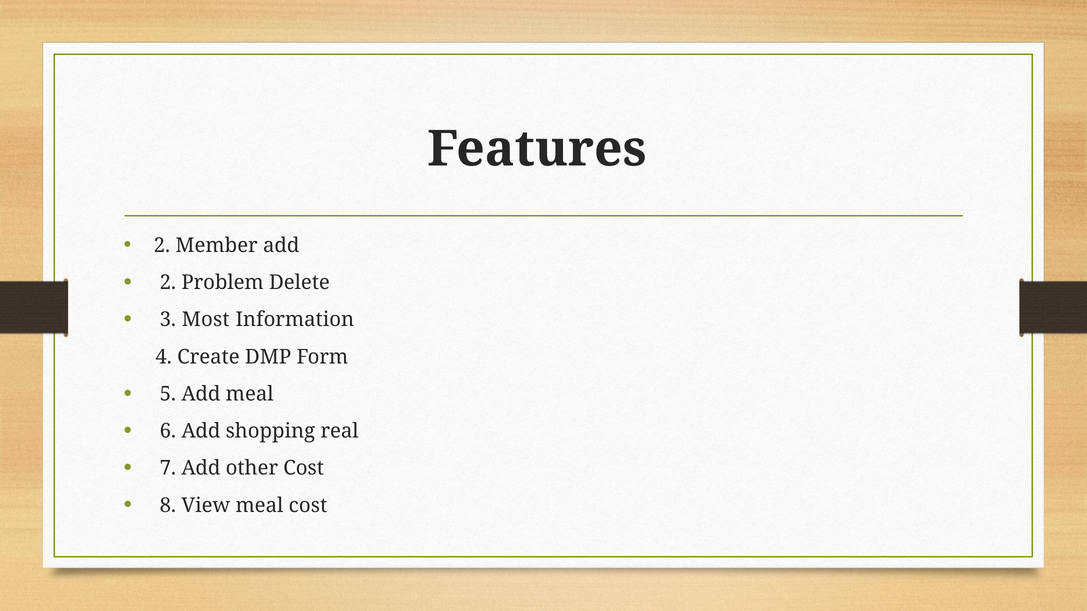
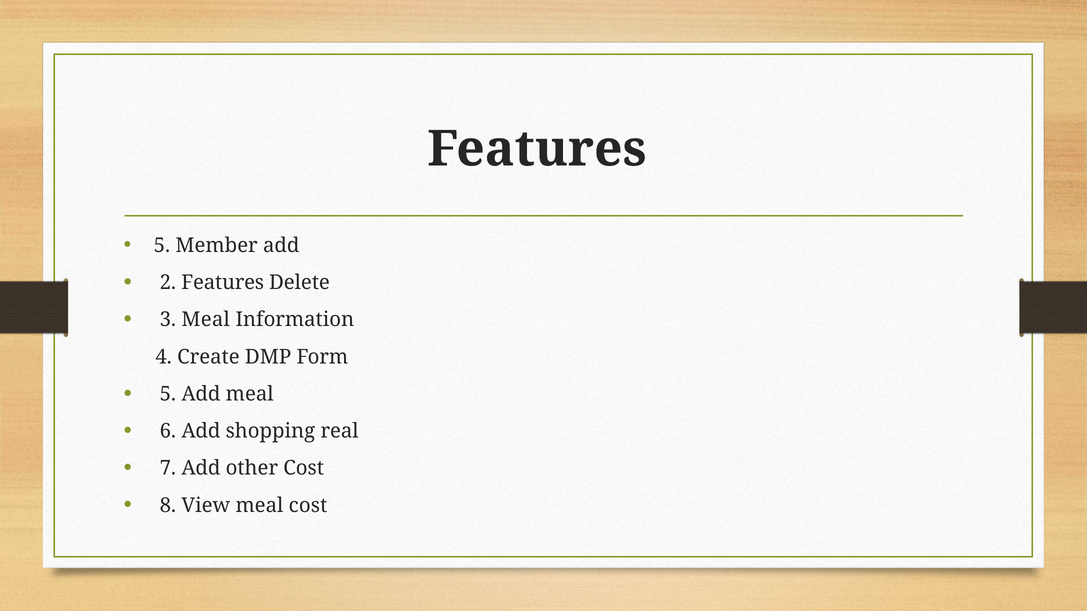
2: 2 -> 5 (162, 246)
2 Problem: Problem -> Features (223, 283)
3 Most: Most -> Meal (206, 320)
